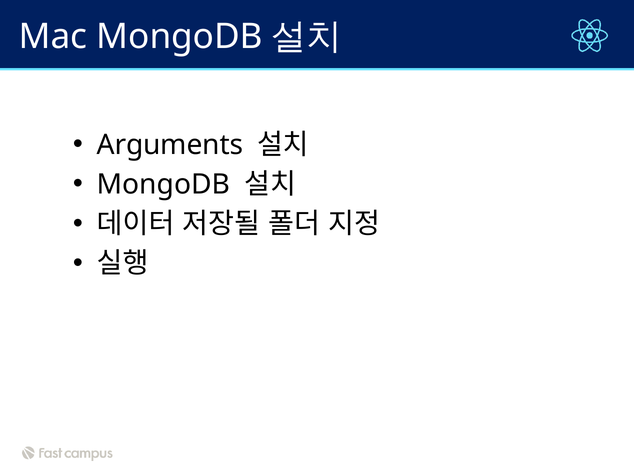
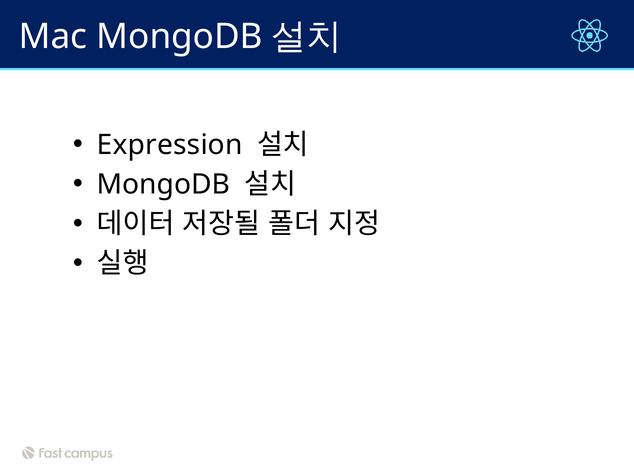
Arguments: Arguments -> Expression (170, 145)
